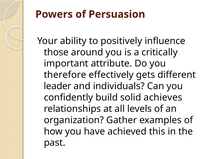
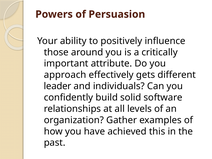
therefore: therefore -> approach (65, 75)
achieves: achieves -> software (163, 97)
